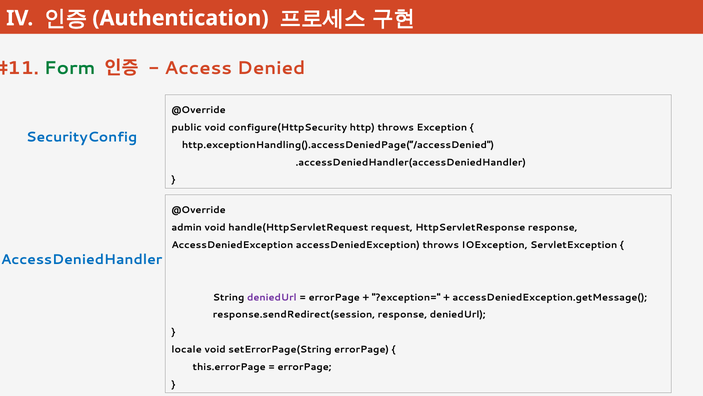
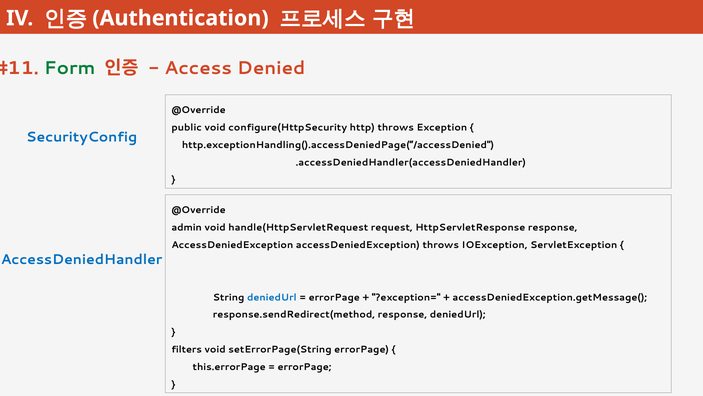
deniedUrl colour: purple -> blue (272, 297)
response.sendRedirect(session: response.sendRedirect(session -> response.sendRedirect(method (294, 314)
locale: locale -> filters (187, 349)
